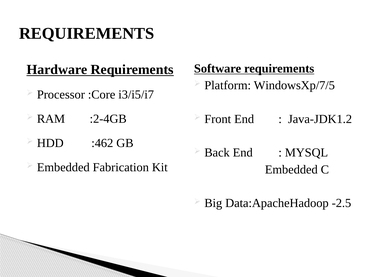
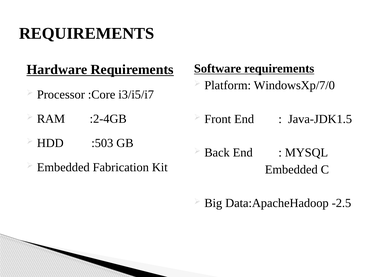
WindowsXp/7/5: WindowsXp/7/5 -> WindowsXp/7/0 (294, 86)
Java-JDK1.2: Java-JDK1.2 -> Java-JDK1.5 (320, 119)
:462: :462 -> :503 (102, 143)
